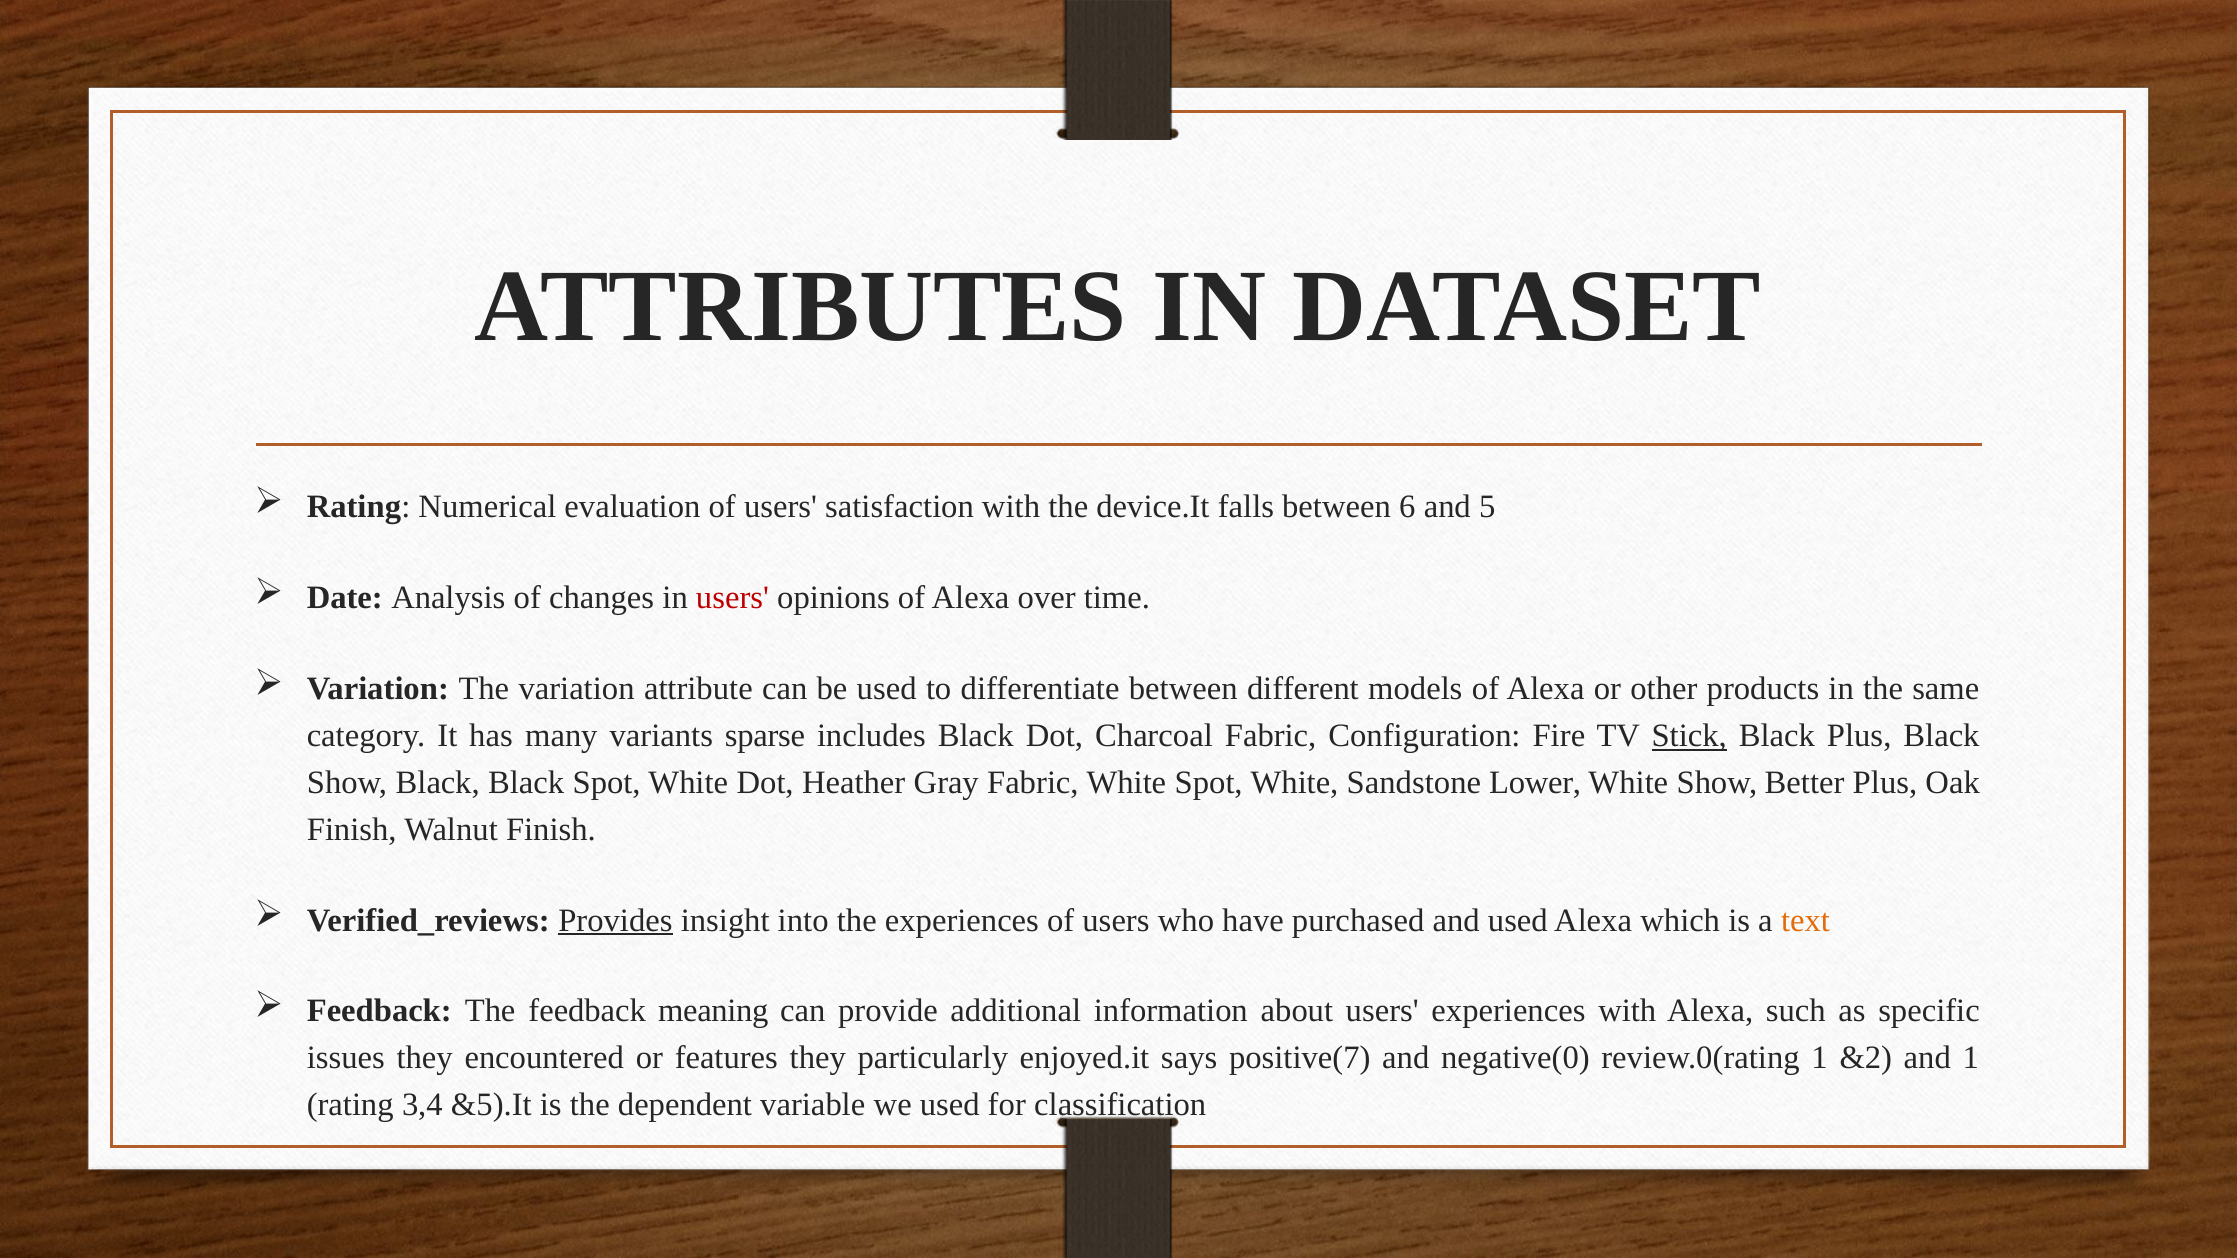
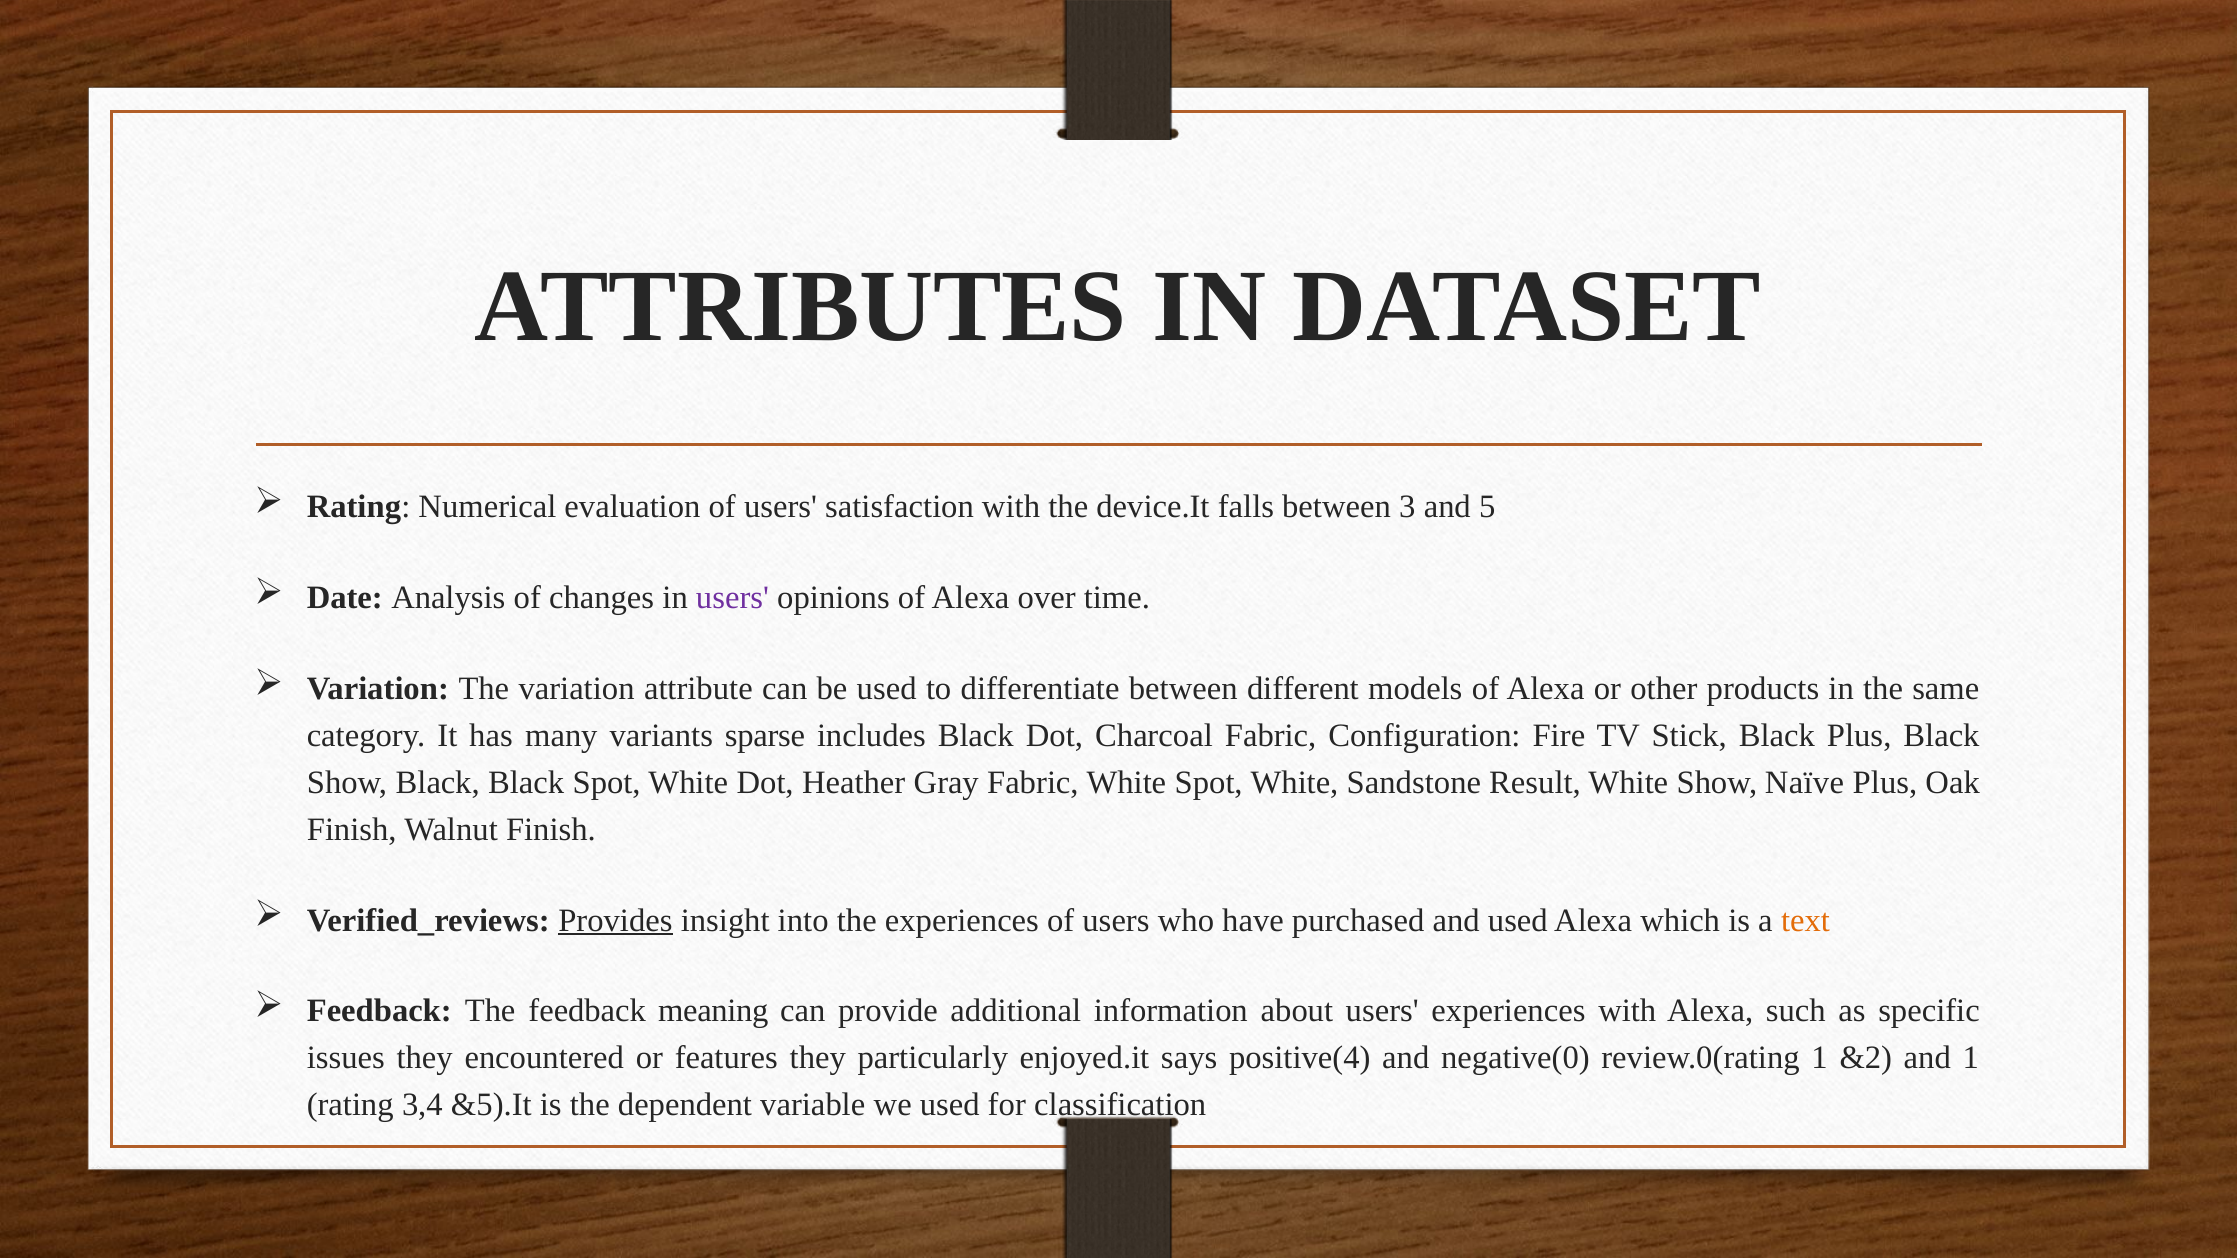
6: 6 -> 3 (1407, 507)
users colour: red -> purple (732, 598)
Stick underline: present -> none (1689, 736)
Lower: Lower -> Result (1535, 783)
Better: Better -> Naïve (1804, 783)
positive(7: positive(7 -> positive(4 (1300, 1058)
